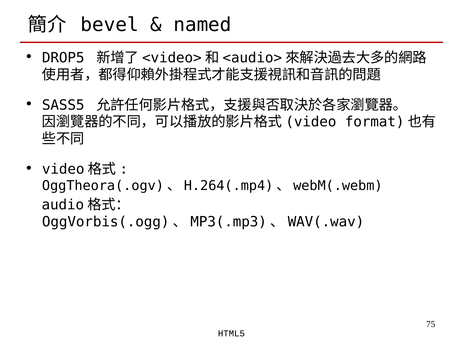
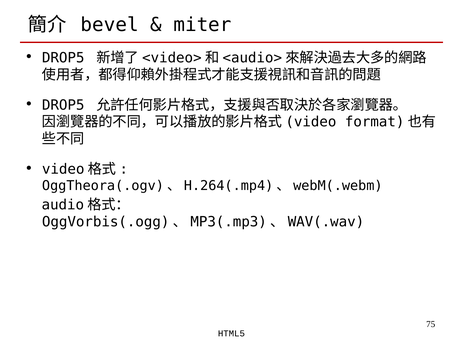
named: named -> miter (202, 25)
SASS5: SASS5 -> DROP5 (63, 105)
